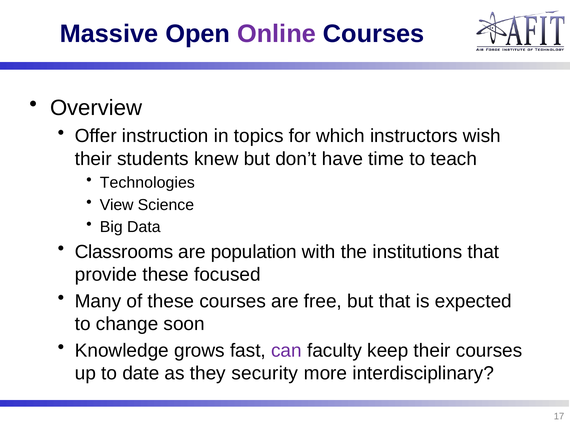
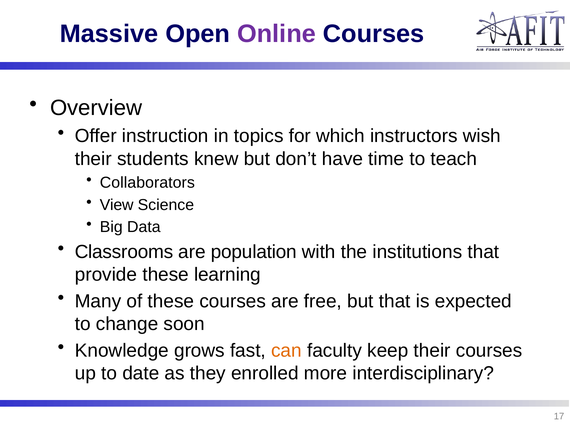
Technologies: Technologies -> Collaborators (147, 183)
focused: focused -> learning (227, 275)
can colour: purple -> orange (286, 351)
security: security -> enrolled (265, 374)
